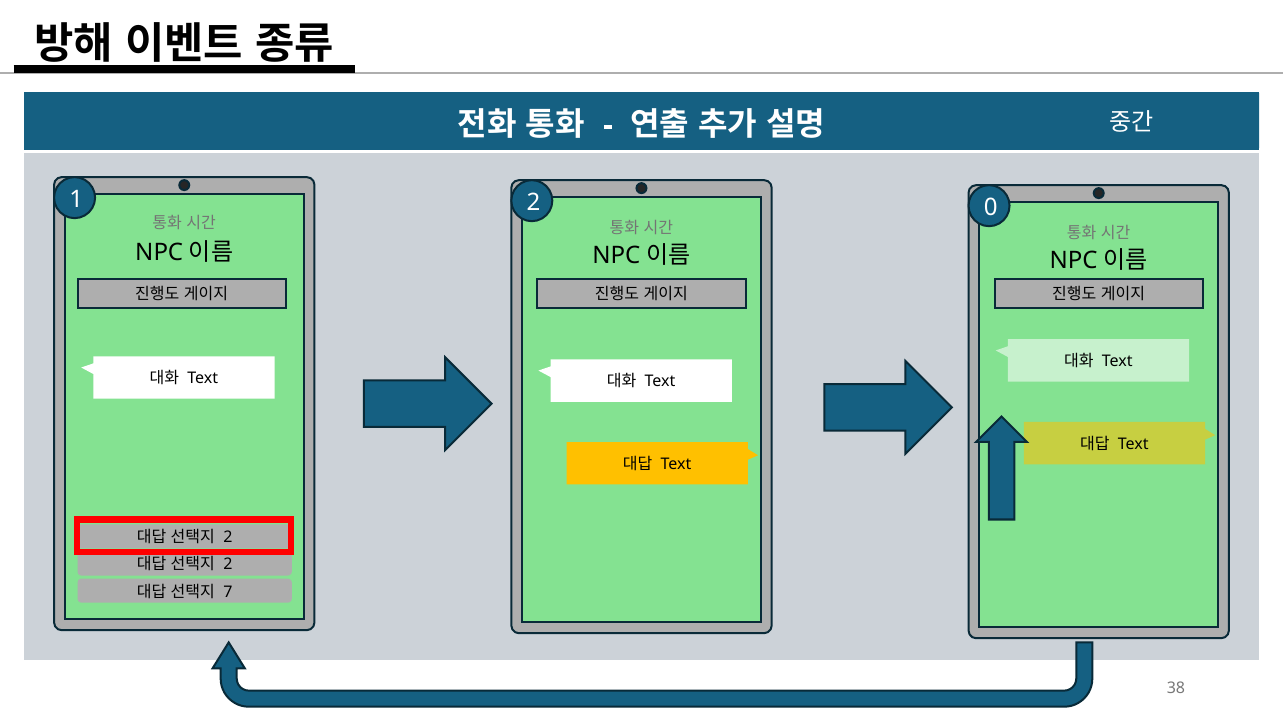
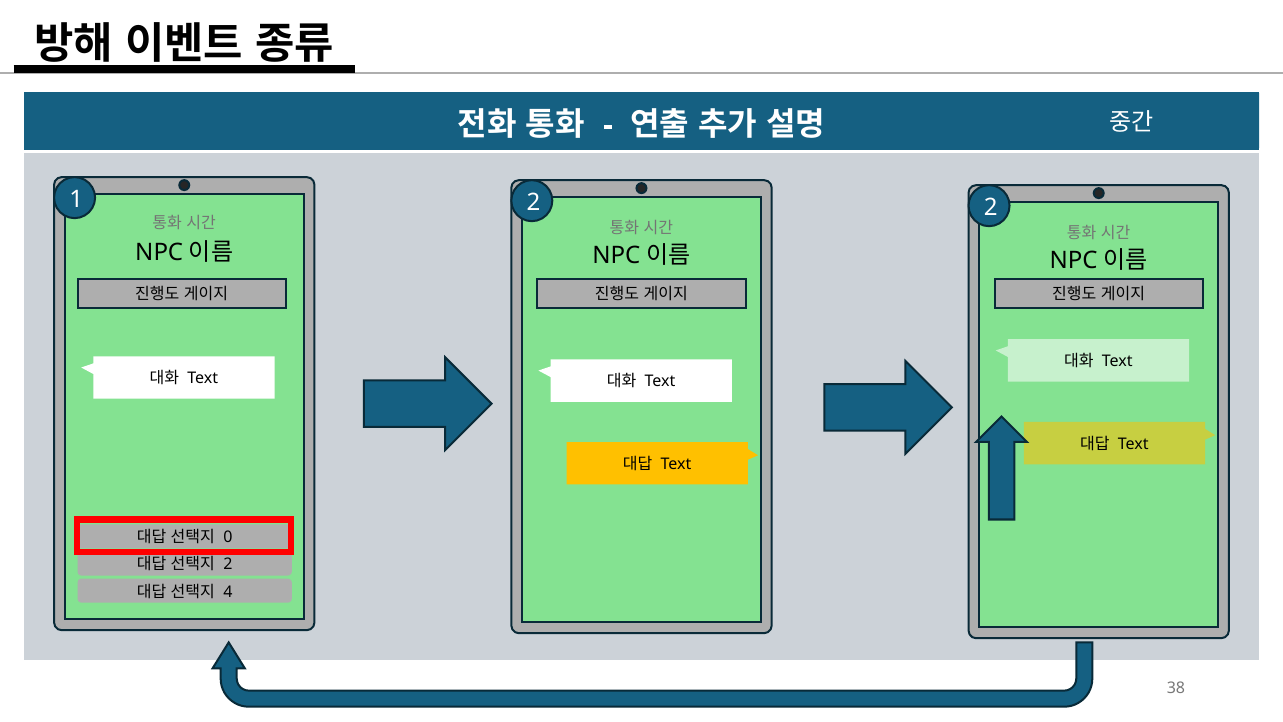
2 0: 0 -> 2 (991, 207)
2: 2 -> 0 (228, 537)
7: 7 -> 4 (228, 591)
